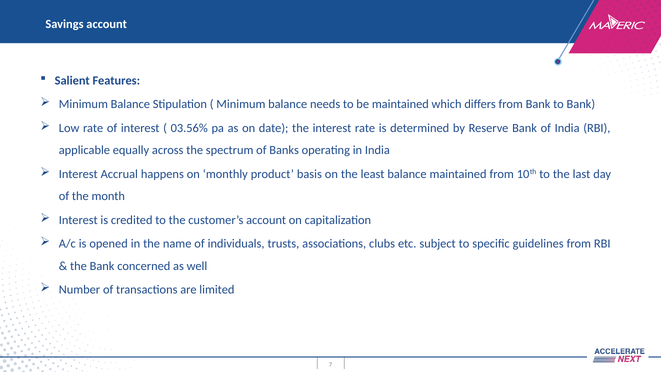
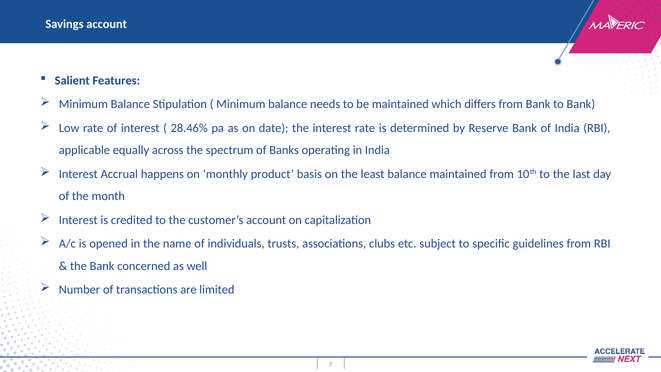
03.56%: 03.56% -> 28.46% (189, 128)
